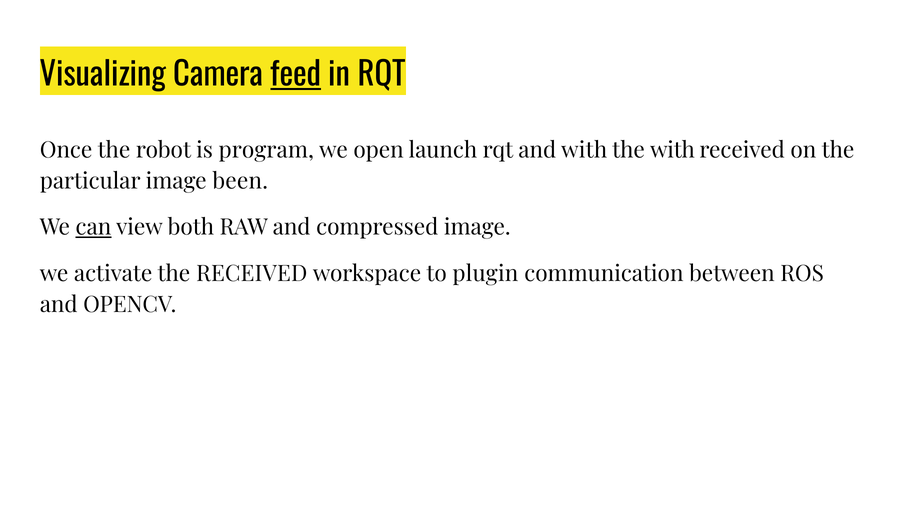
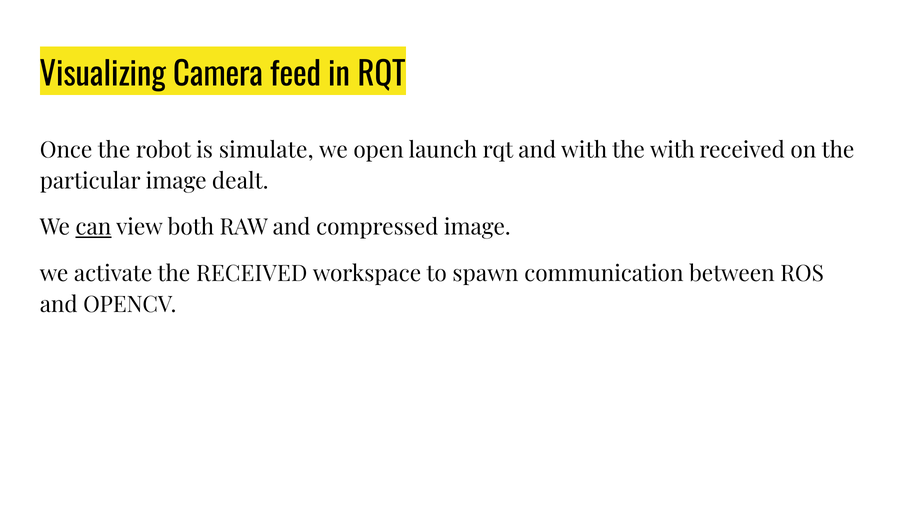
feed underline: present -> none (296, 75)
program: program -> simulate (266, 150)
been: been -> dealt (240, 181)
plugin: plugin -> spawn (485, 274)
